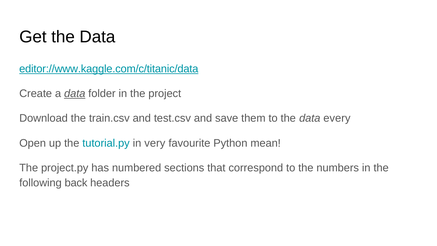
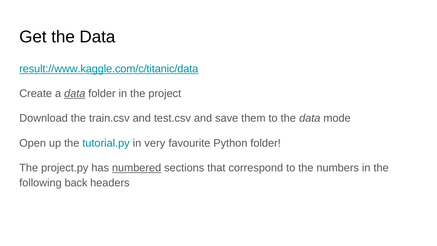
editor://www.kaggle.com/c/titanic/data: editor://www.kaggle.com/c/titanic/data -> result://www.kaggle.com/c/titanic/data (109, 69)
every: every -> mode (337, 118)
Python mean: mean -> folder (266, 143)
numbered underline: none -> present (137, 168)
